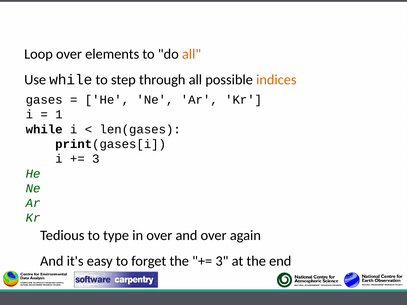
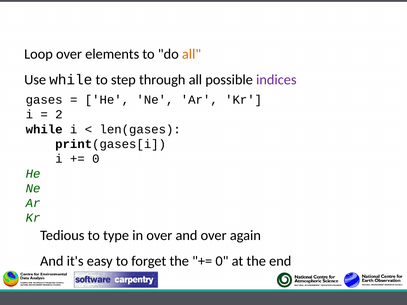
indices colour: orange -> purple (276, 80)
1: 1 -> 2 (59, 115)
3: 3 -> 0 (96, 159)
3: 3 -> 0 (222, 261)
